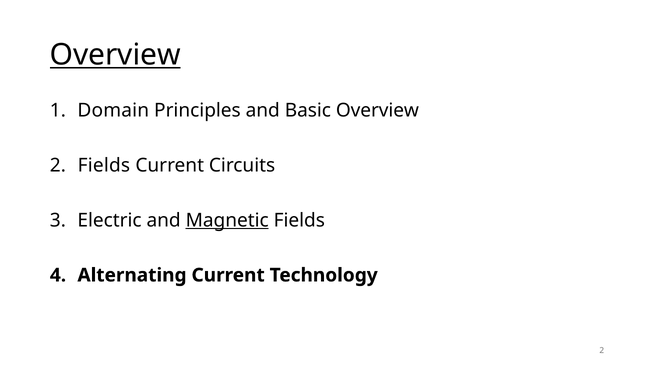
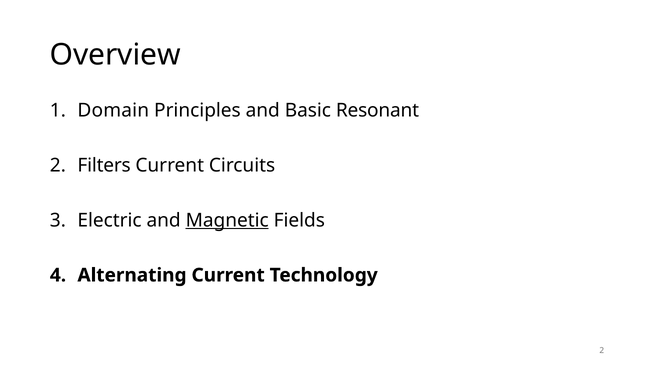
Overview underline: present -> none (115, 55)
Basic Overview: Overview -> Resonant (377, 111)
2 Fields: Fields -> Filters (104, 165)
